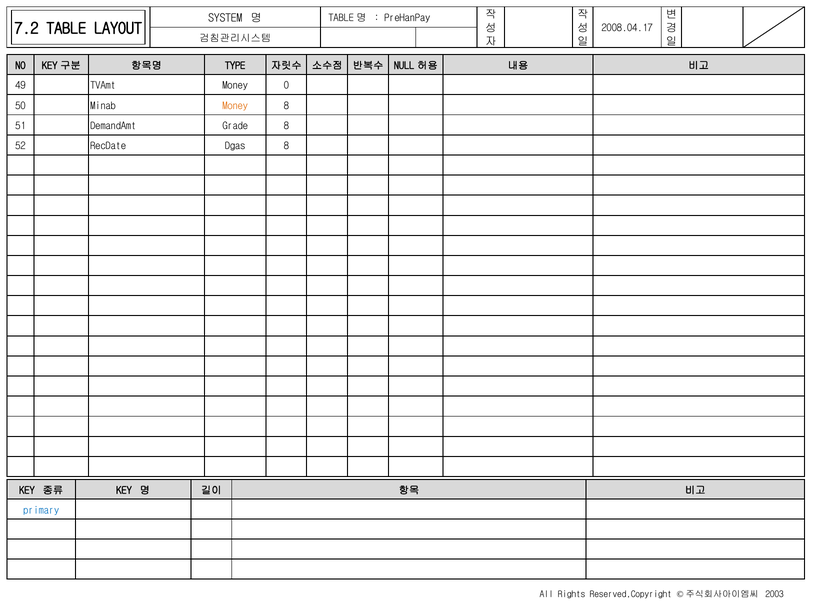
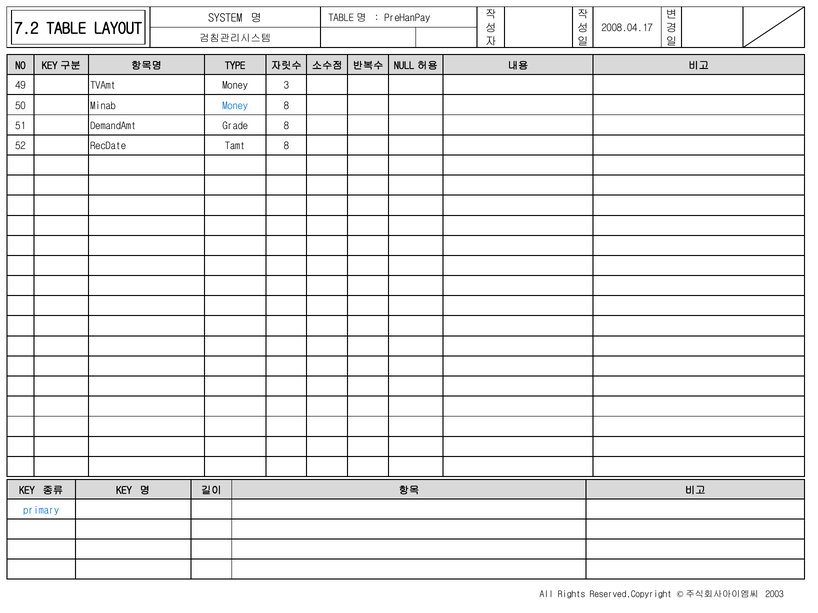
0: 0 -> 3 (286, 86)
Money colour: orange -> blue (235, 106)
Dgas: Dgas -> Tamt (235, 146)
